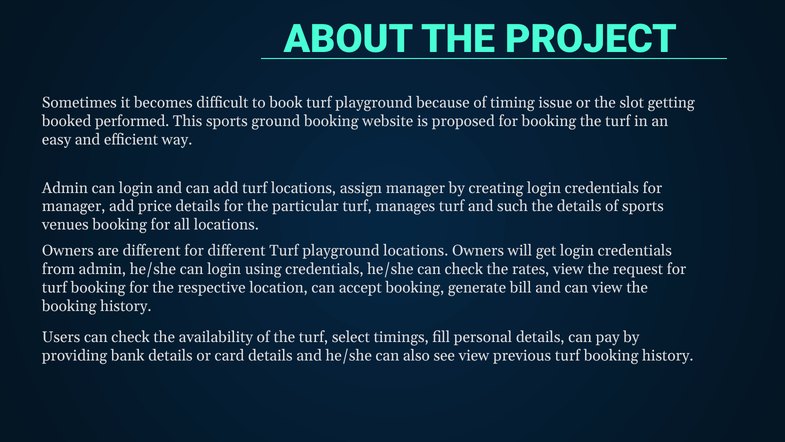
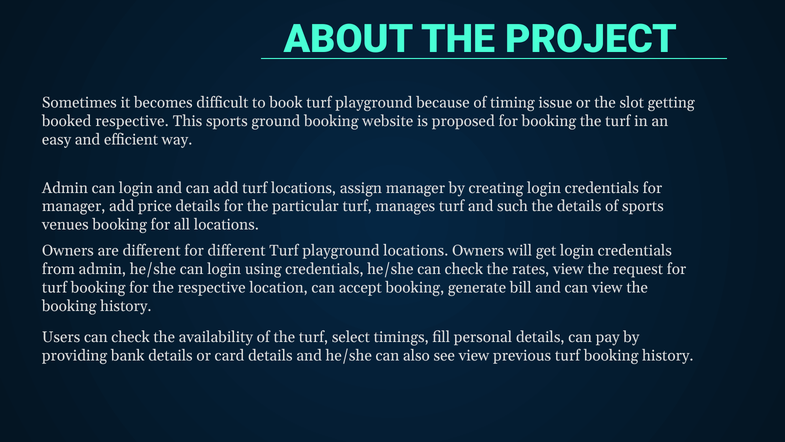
booked performed: performed -> respective (132, 121)
